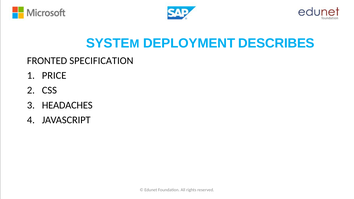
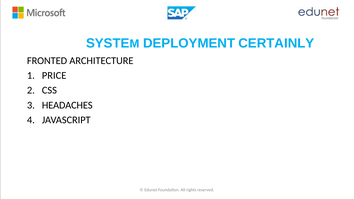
DESCRIBES: DESCRIBES -> CERTAINLY (276, 43)
SPECIFICATION: SPECIFICATION -> ARCHITECTURE (101, 61)
